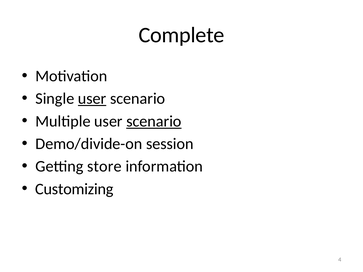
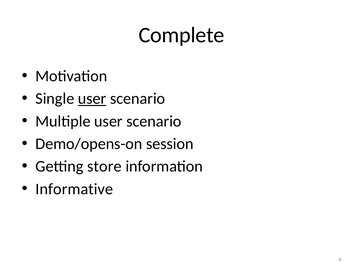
scenario underline: present -> none (154, 121)
Demo/divide-on: Demo/divide-on -> Demo/opens-on (89, 144)
Customizing: Customizing -> Informative (74, 189)
